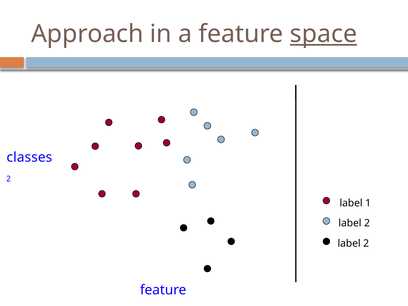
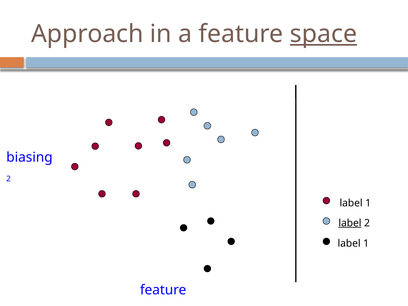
classes: classes -> biasing (29, 157)
label underline: none -> present (350, 223)
2: 2 -> 1 (366, 243)
